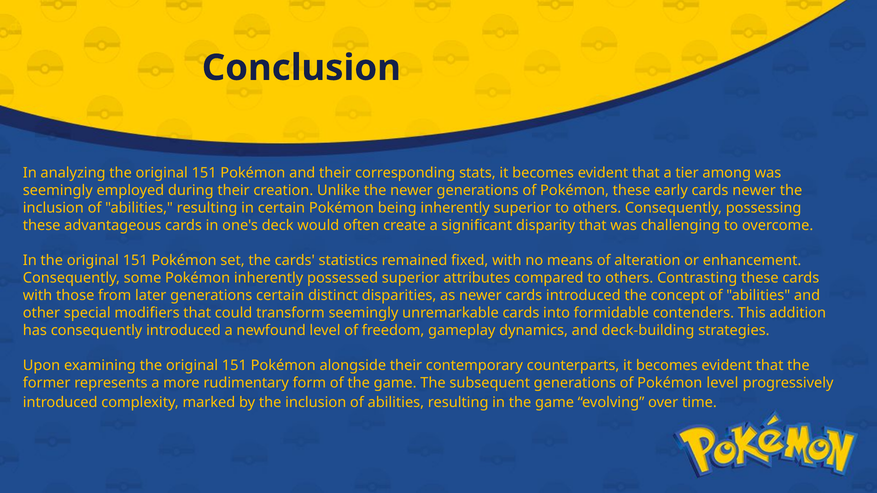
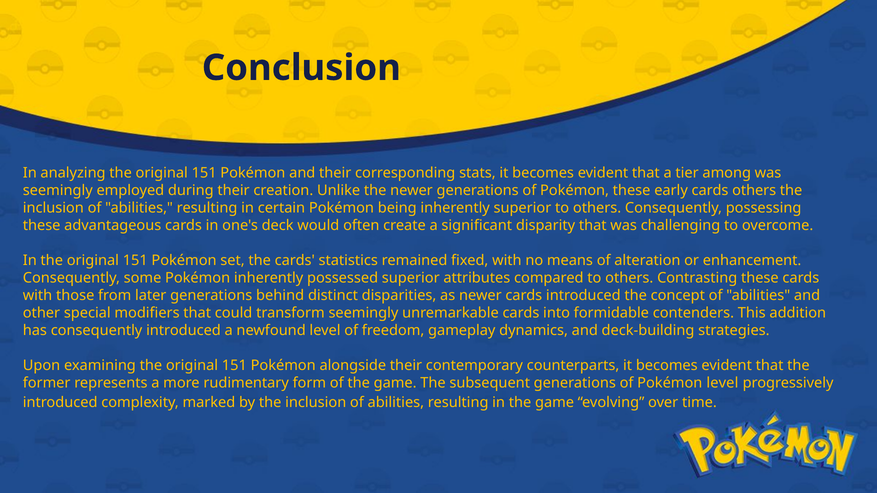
cards newer: newer -> others (754, 190)
generations certain: certain -> behind (280, 296)
